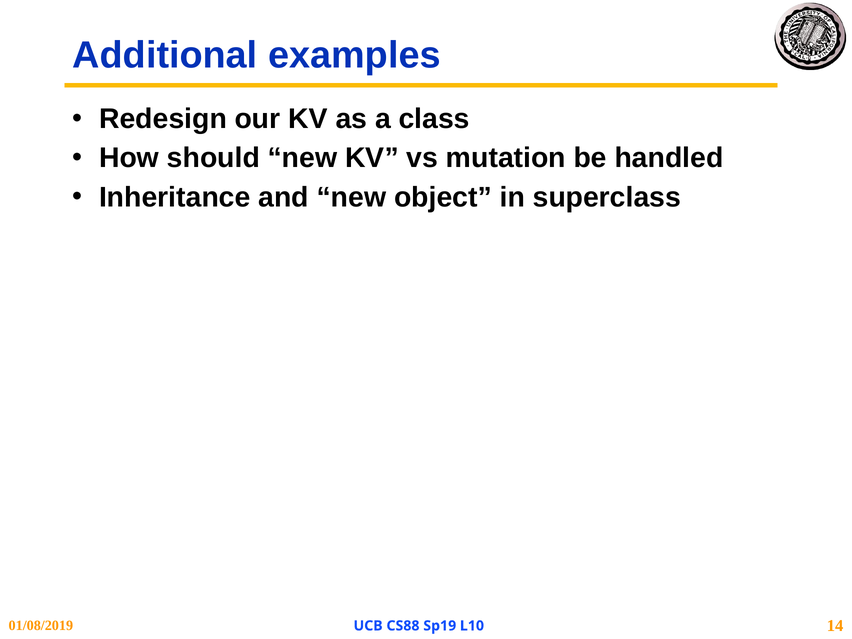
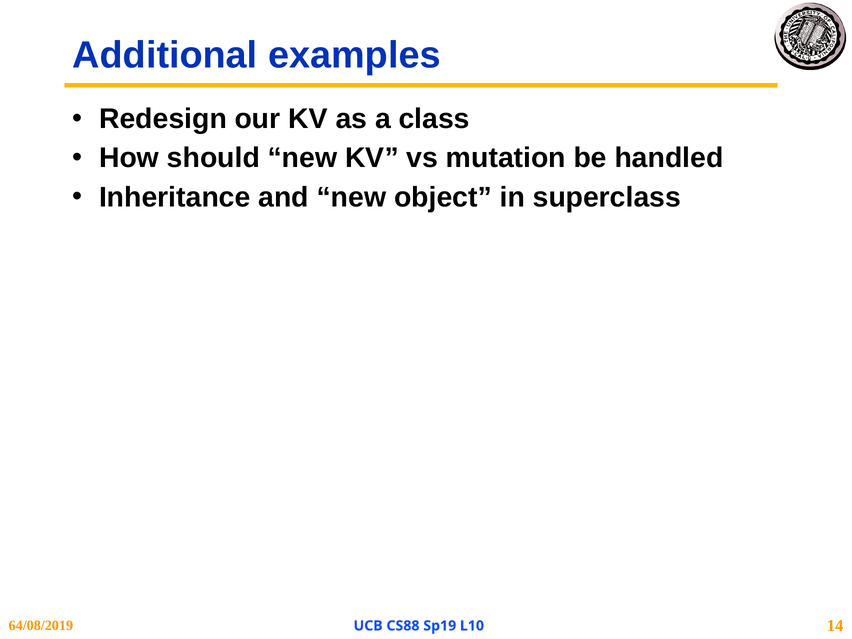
01/08/2019: 01/08/2019 -> 64/08/2019 (41, 626)
